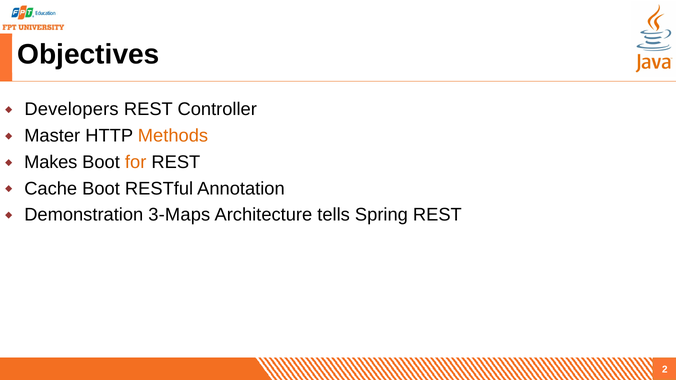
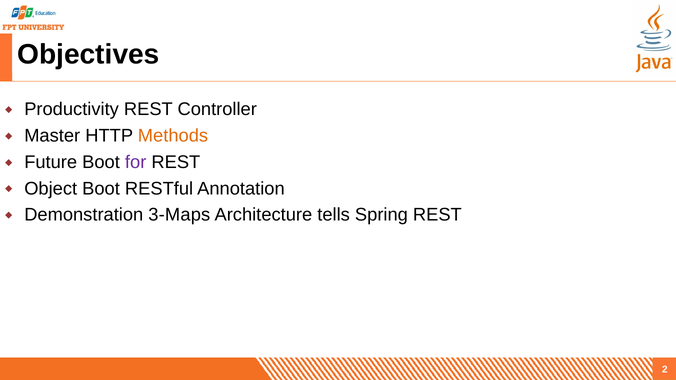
Developers: Developers -> Productivity (72, 109)
Makes: Makes -> Future (51, 162)
for colour: orange -> purple (136, 162)
Cache: Cache -> Object (51, 189)
